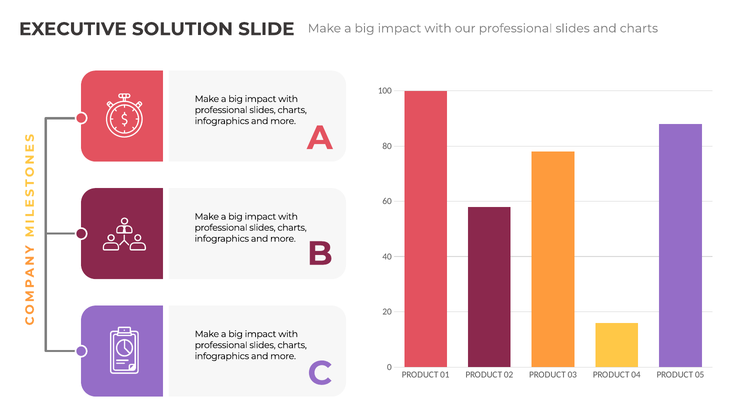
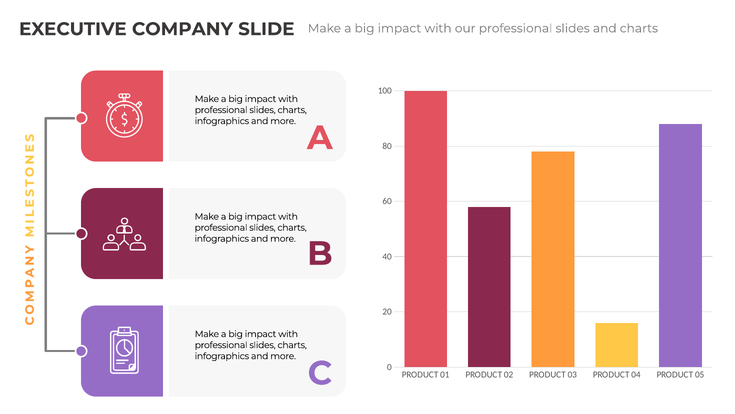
SOLUTION: SOLUTION -> COMPANY (182, 29)
